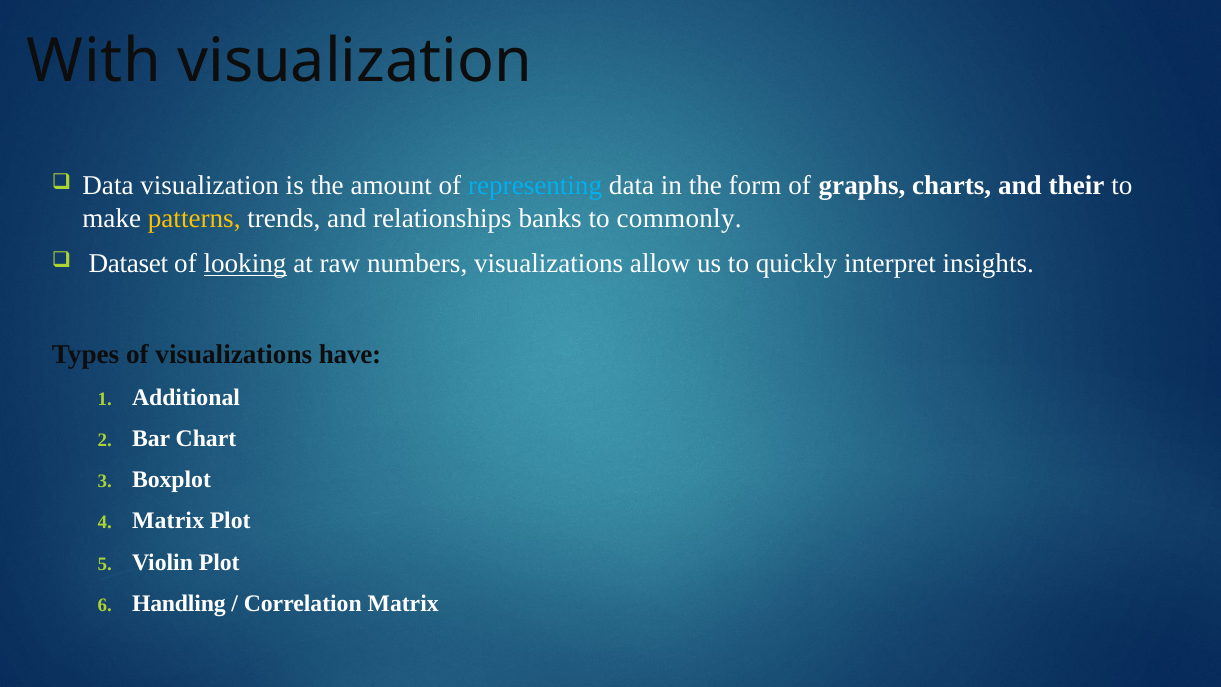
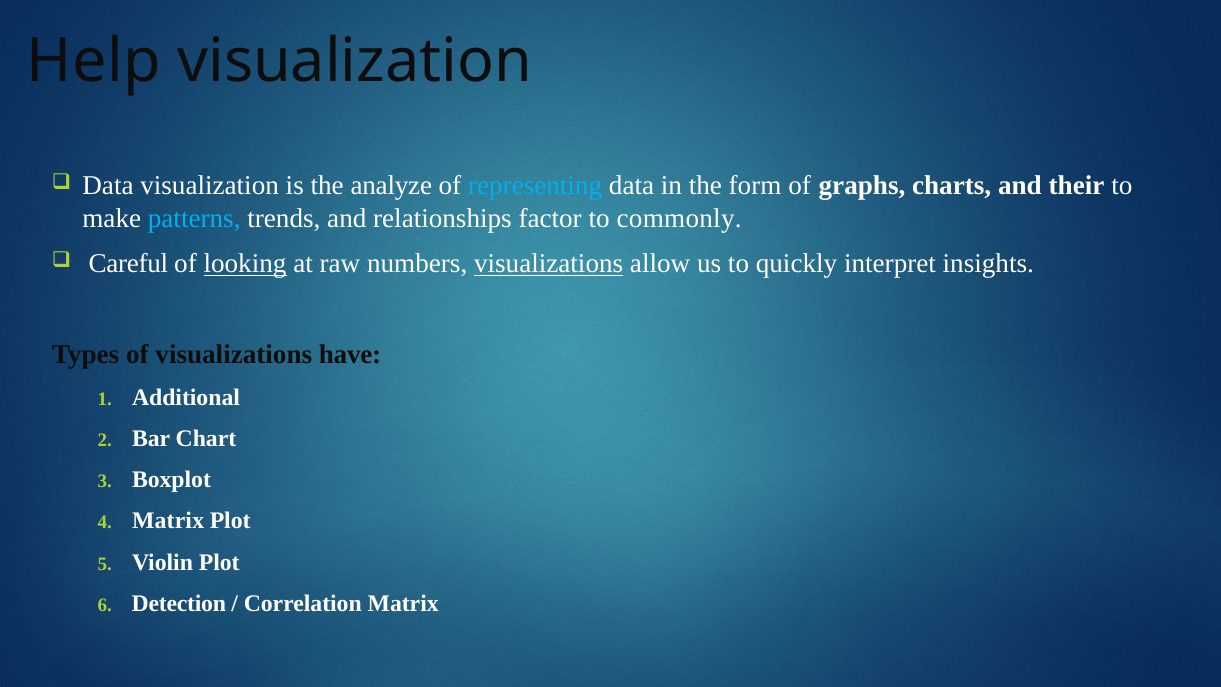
With: With -> Help (94, 62)
amount: amount -> analyze (391, 186)
patterns colour: yellow -> light blue (194, 219)
banks: banks -> factor (550, 219)
Dataset: Dataset -> Careful (128, 264)
visualizations underline: none -> present (549, 264)
Handling: Handling -> Detection (179, 603)
